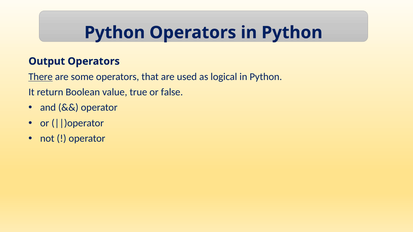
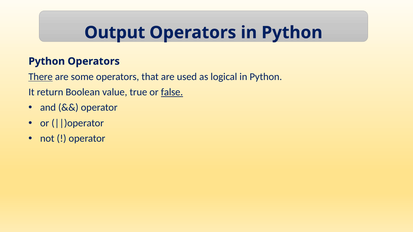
Python: Python -> Output (115, 33)
Output: Output -> Python (47, 61)
false underline: none -> present (172, 92)
